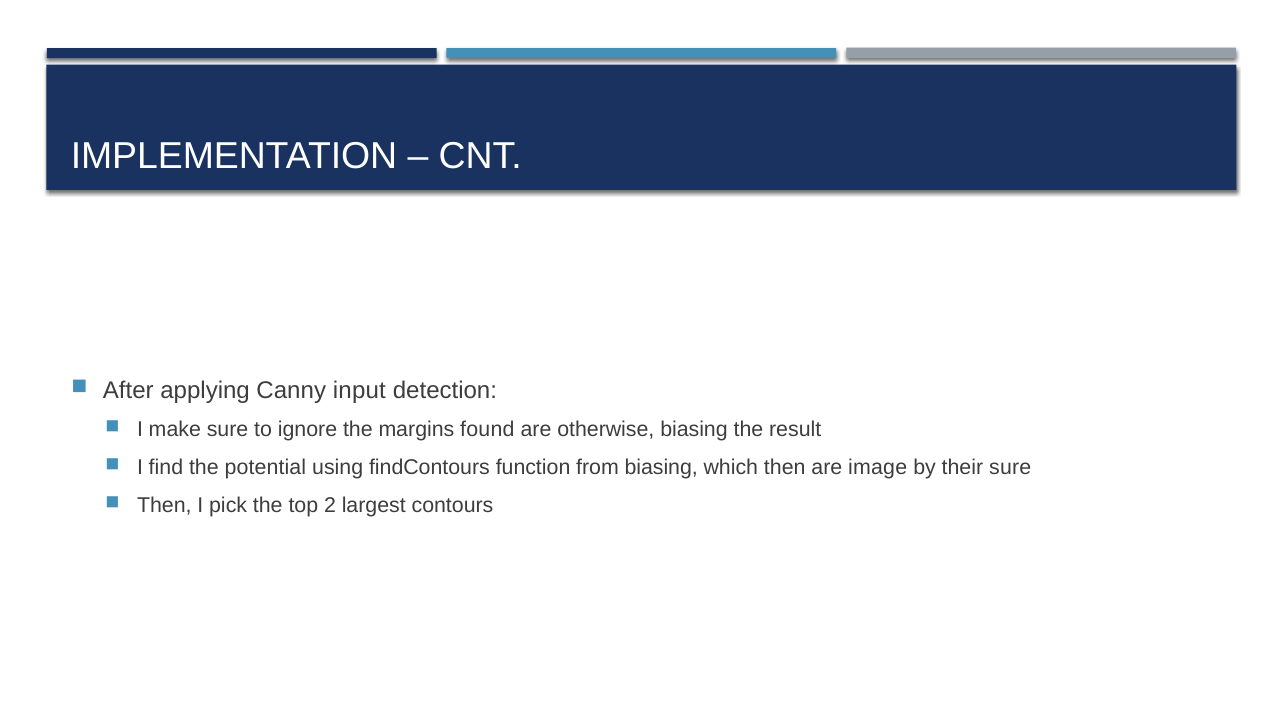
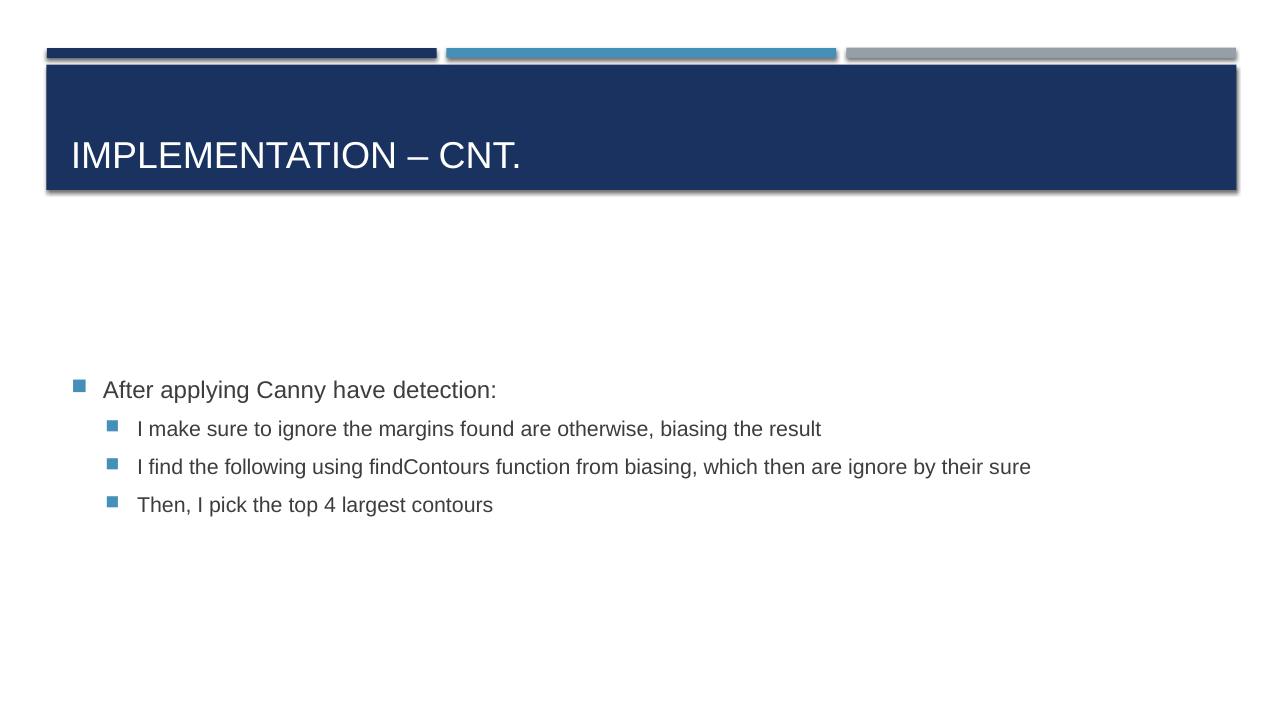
input: input -> have (359, 390)
potential: potential -> following (266, 468)
are image: image -> ignore (878, 468)
2: 2 -> 4 (330, 506)
